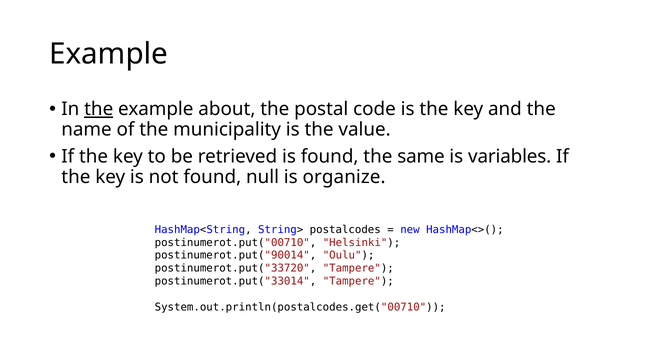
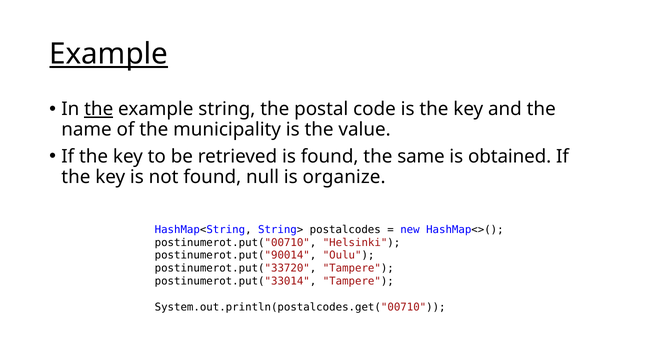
Example underline: none -> present (109, 54)
about: about -> string (227, 109)
variables: variables -> obtained (510, 157)
